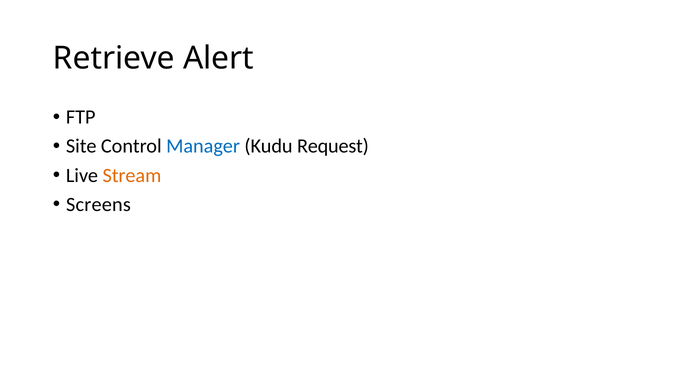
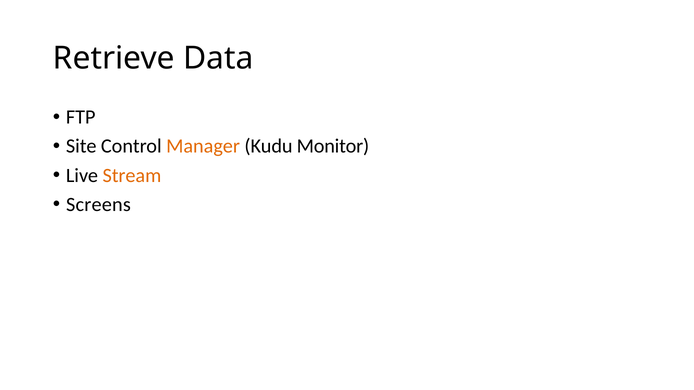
Alert: Alert -> Data (218, 58)
Manager colour: blue -> orange (203, 146)
Request: Request -> Monitor (333, 146)
